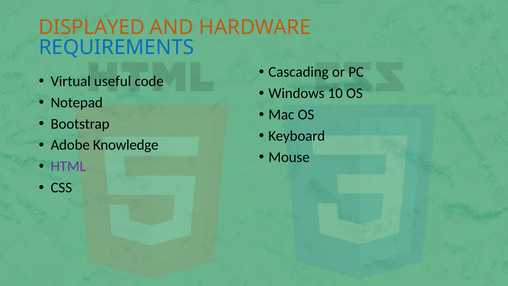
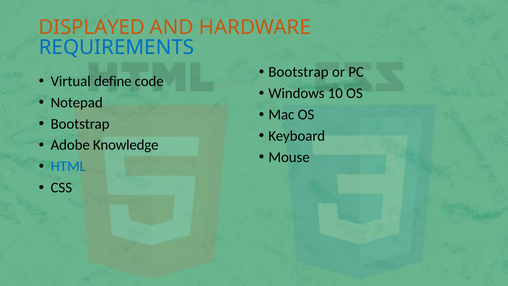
Cascading: Cascading -> Bootstrap (298, 72)
useful: useful -> define (113, 81)
HTML colour: purple -> blue (68, 166)
